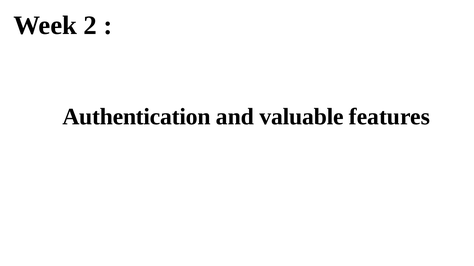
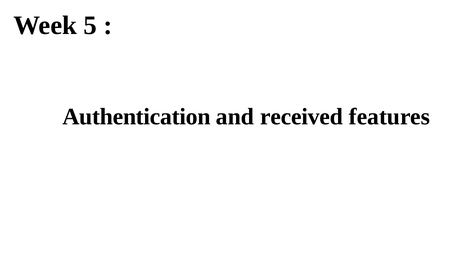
2: 2 -> 5 (90, 26)
valuable: valuable -> received (302, 117)
